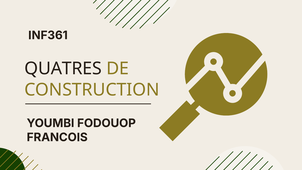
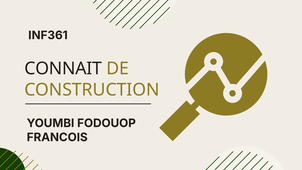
QUATRES: QUATRES -> CONNAIT (63, 68)
